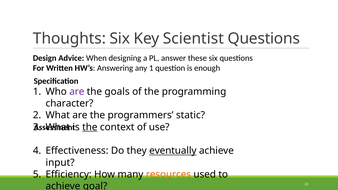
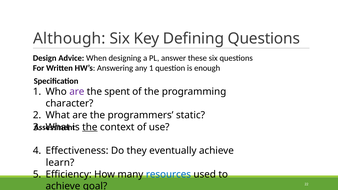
Thoughts: Thoughts -> Although (69, 39)
Scientist: Scientist -> Defining (193, 39)
goals: goals -> spent (117, 92)
eventually underline: present -> none (173, 151)
input: input -> learn (60, 163)
resources colour: orange -> blue (168, 174)
